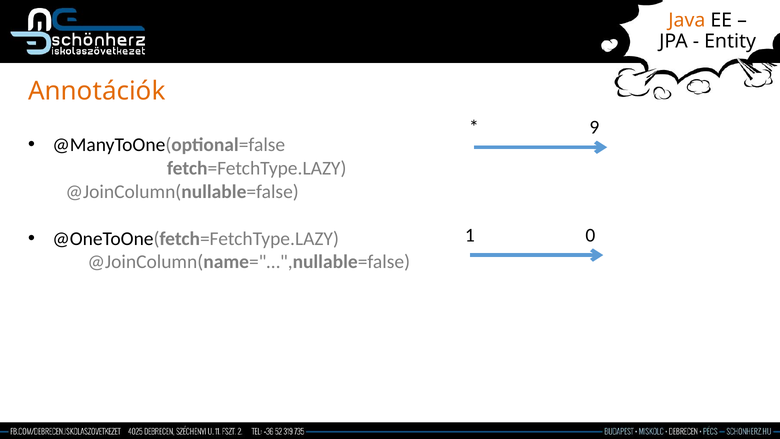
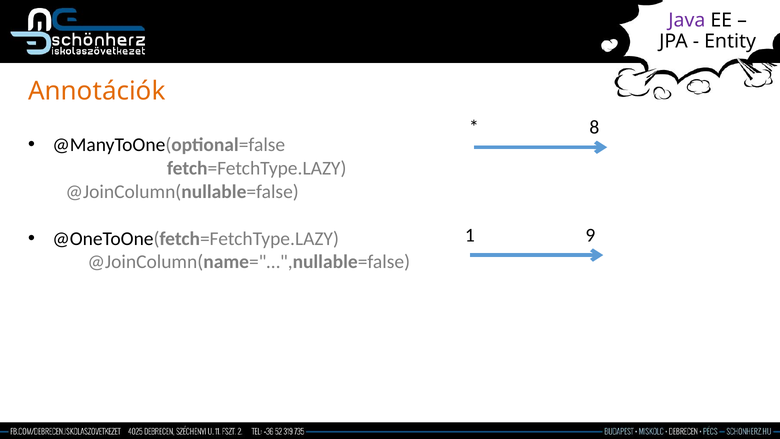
Java colour: orange -> purple (687, 20)
9: 9 -> 8 (594, 127)
0: 0 -> 9 (590, 235)
